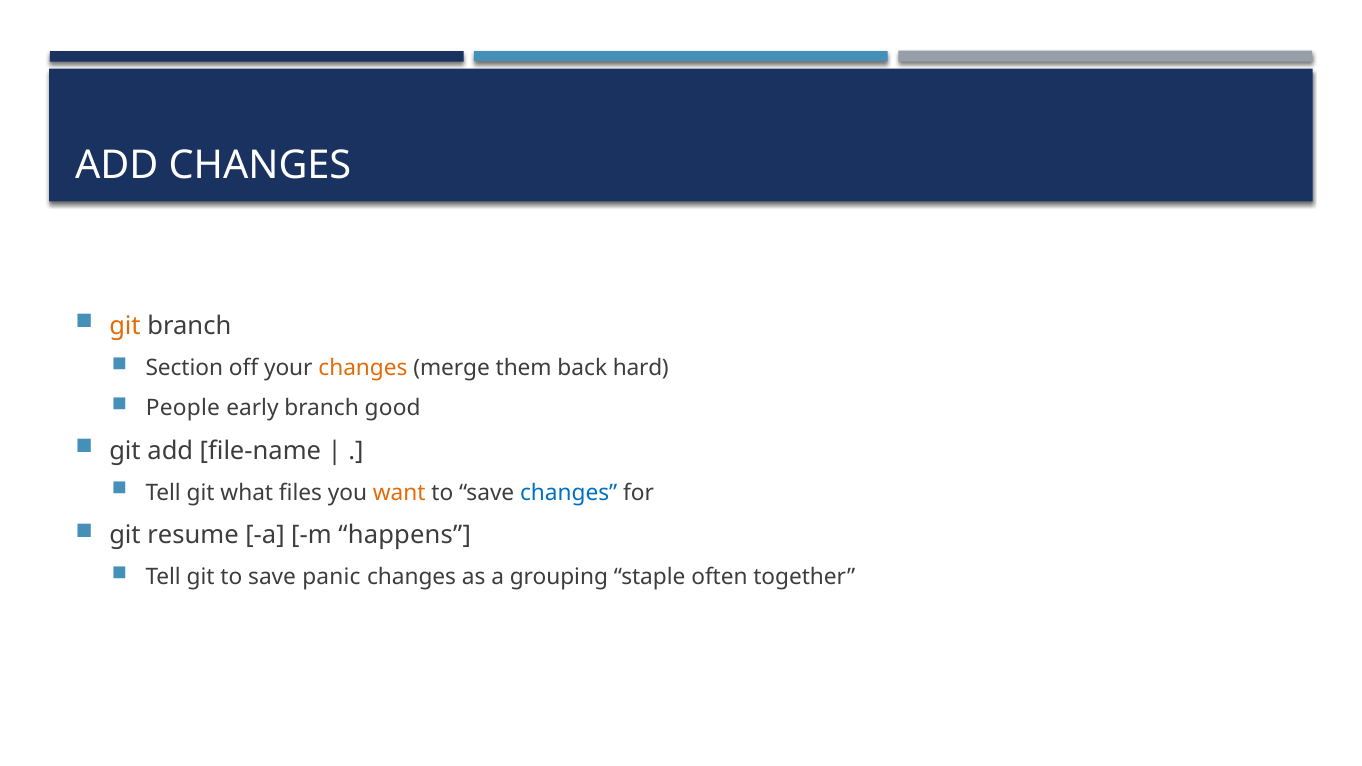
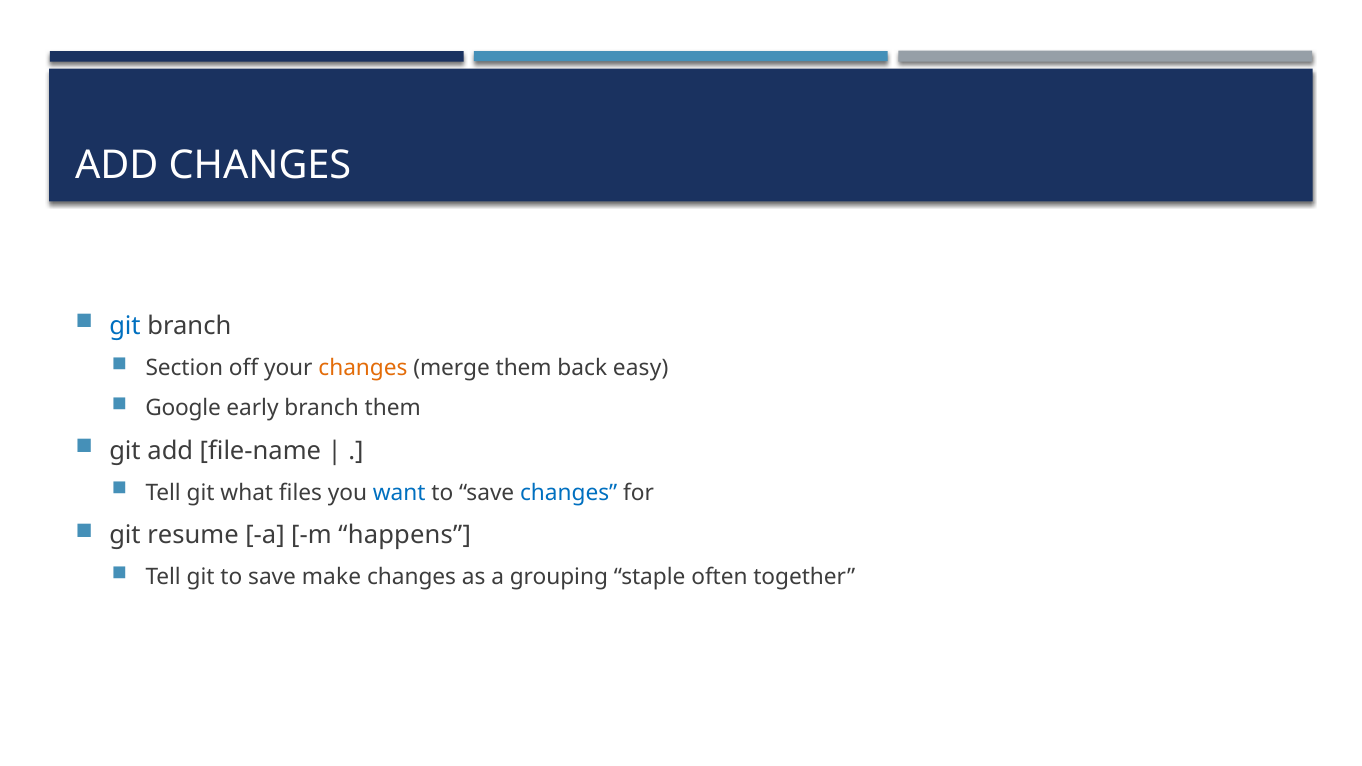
git colour: orange -> blue (125, 326)
hard: hard -> easy (641, 368)
People: People -> Google (183, 408)
branch good: good -> them (393, 408)
want colour: orange -> blue (399, 493)
panic: panic -> make (331, 577)
